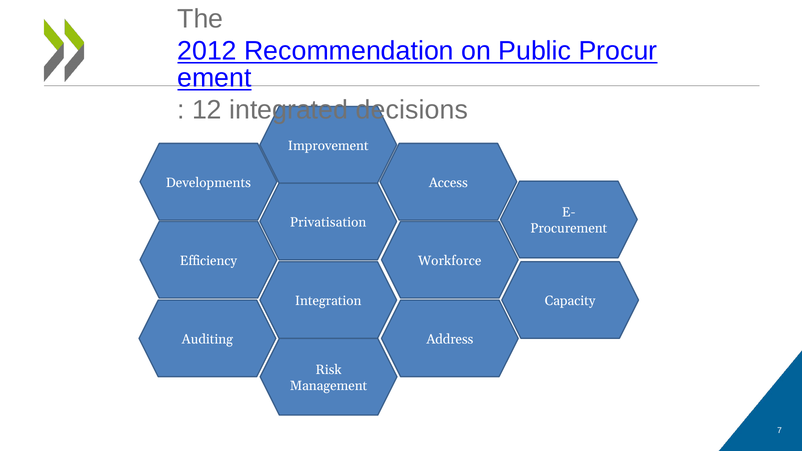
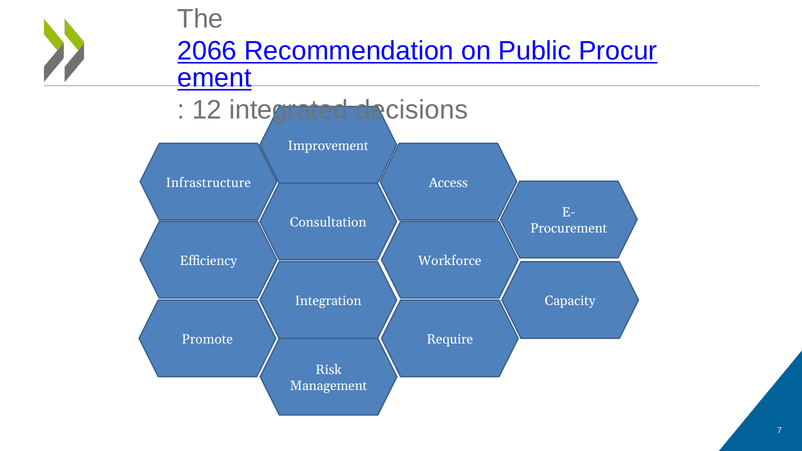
2012: 2012 -> 2066 (207, 51)
Developments: Developments -> Infrastructure (208, 183)
Privatisation: Privatisation -> Consultation (328, 222)
Auditing: Auditing -> Promote (207, 339)
Address: Address -> Require (450, 339)
